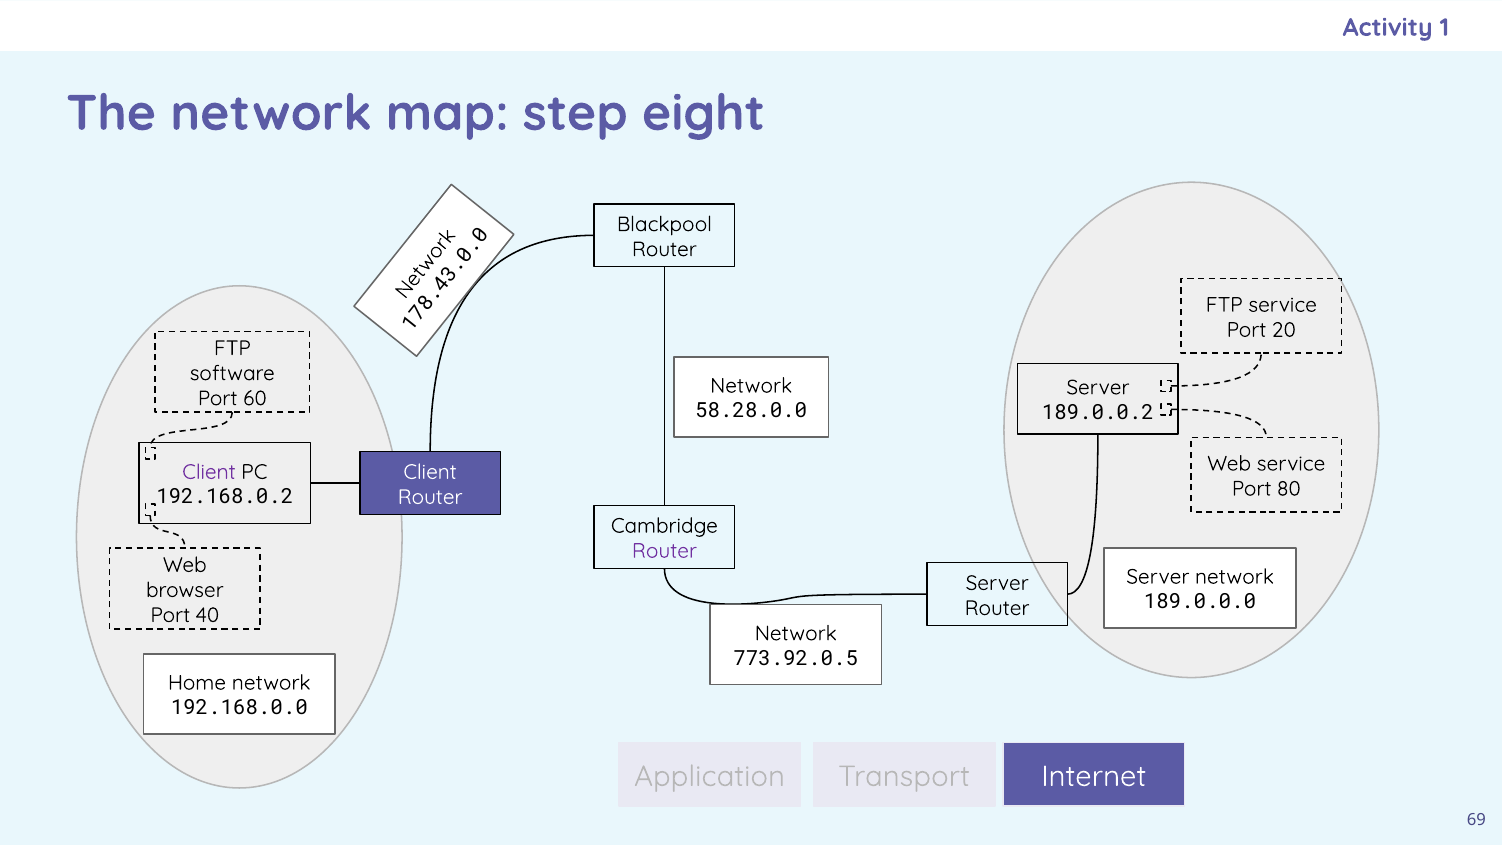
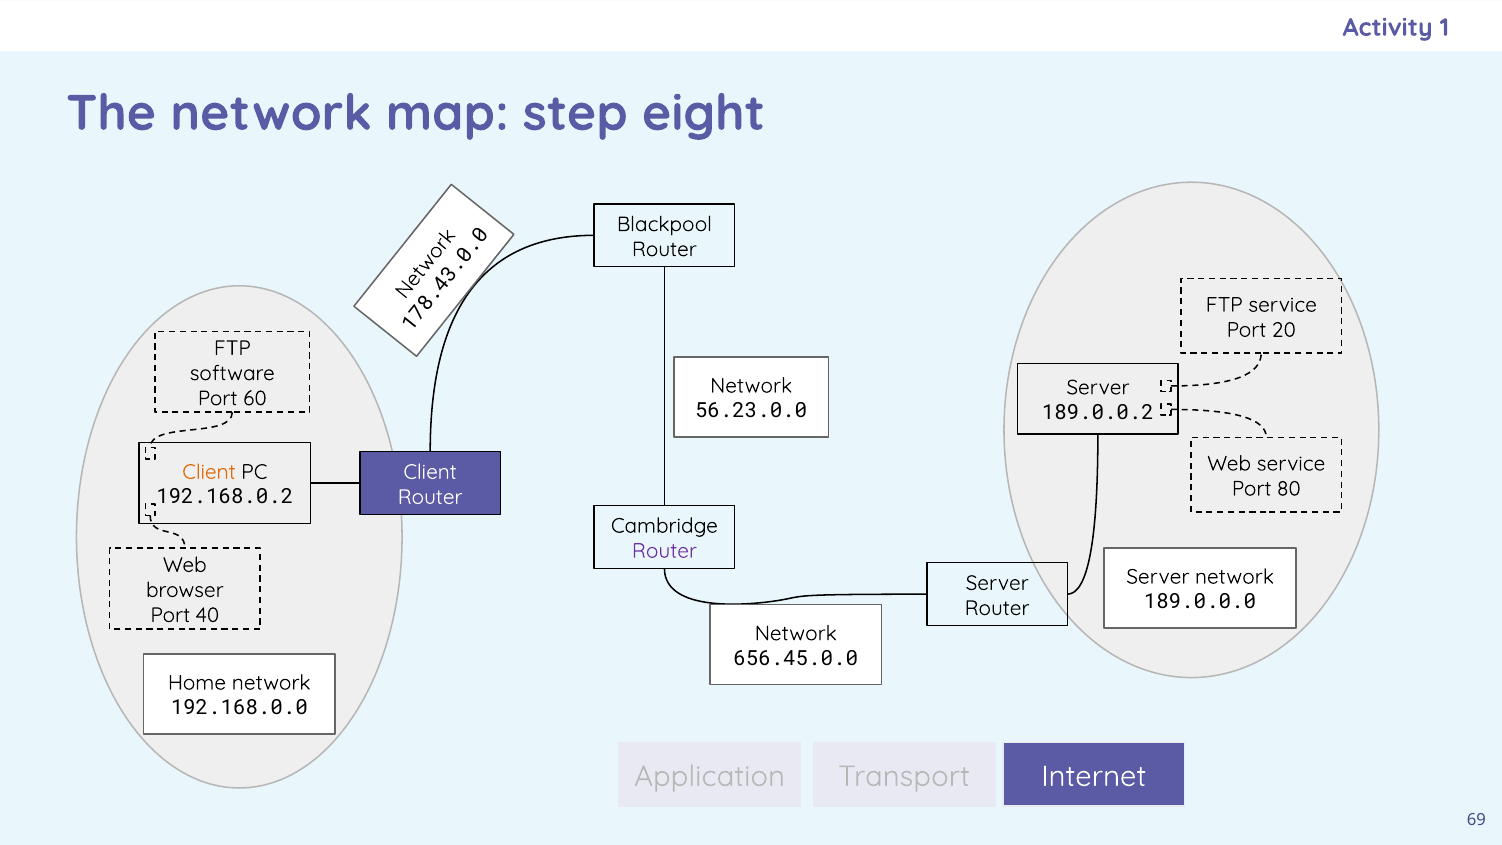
58.28.0.0: 58.28.0.0 -> 56.23.0.0 (751, 411)
Client colour: purple -> orange (209, 472)
773.92.0.5: 773.92.0.5 -> 656.45.0.0 (796, 658)
